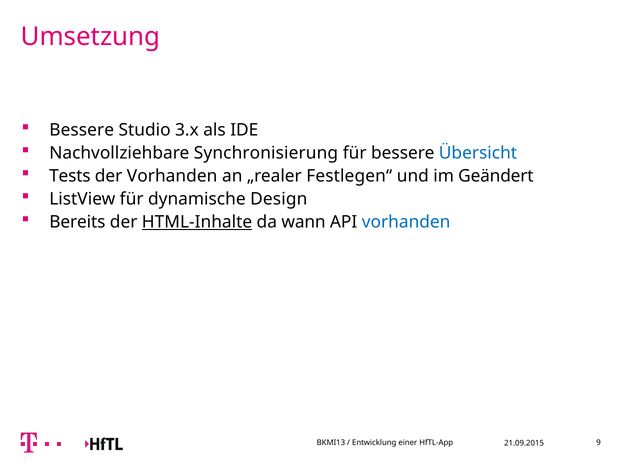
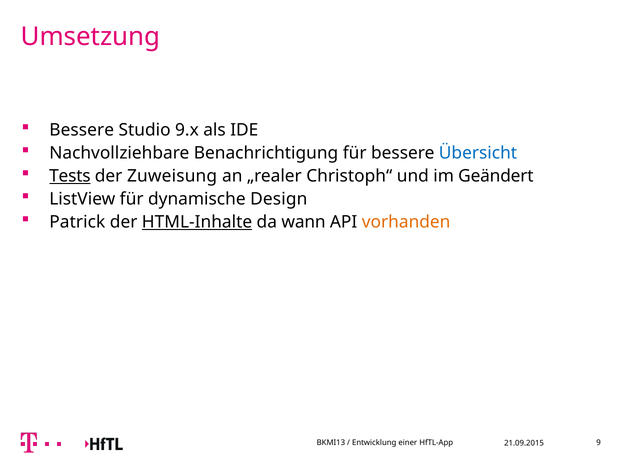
3.x: 3.x -> 9.x (187, 130)
Synchronisierung: Synchronisierung -> Benachrichtigung (266, 153)
Tests underline: none -> present (70, 176)
der Vorhanden: Vorhanden -> Zuweisung (172, 176)
Festlegen“: Festlegen“ -> Christoph“ (349, 176)
Bereits: Bereits -> Patrick (77, 222)
vorhanden colour: blue -> orange (406, 222)
